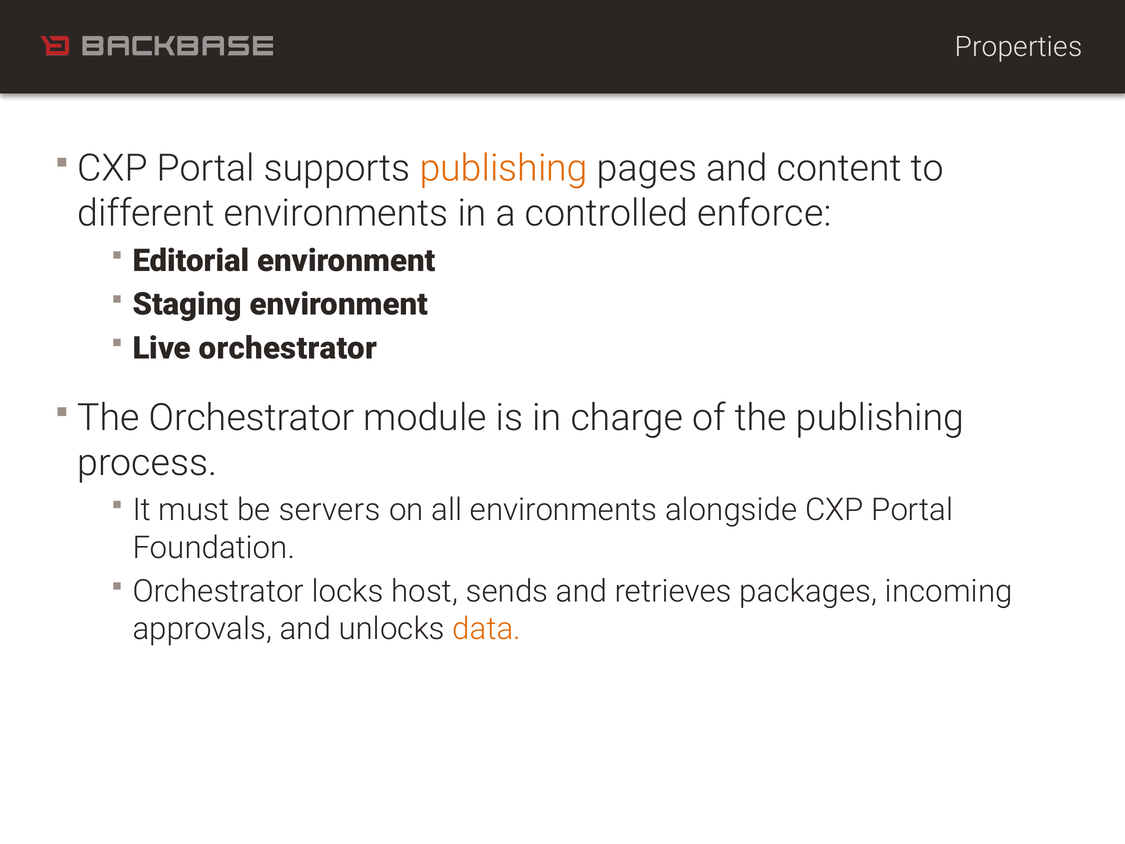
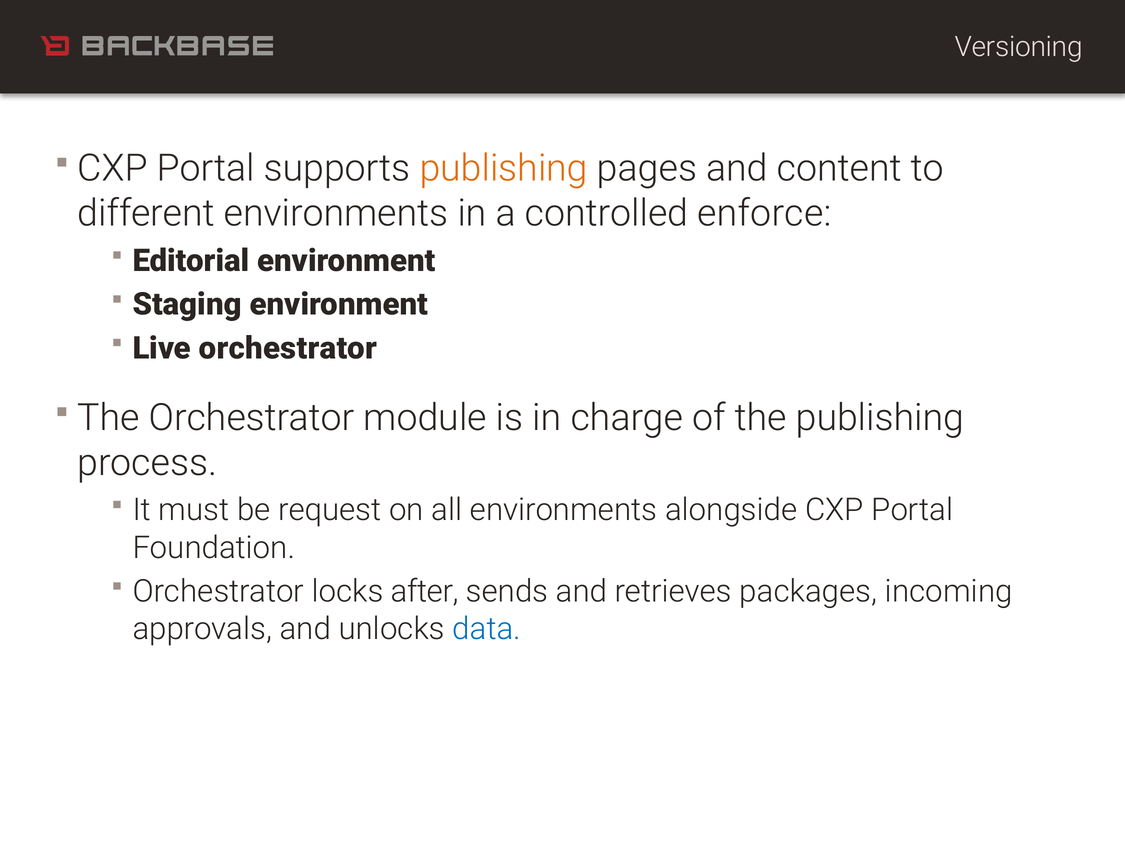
Properties: Properties -> Versioning (1019, 47)
servers: servers -> request (330, 510)
host: host -> after (425, 591)
data colour: orange -> blue (487, 629)
